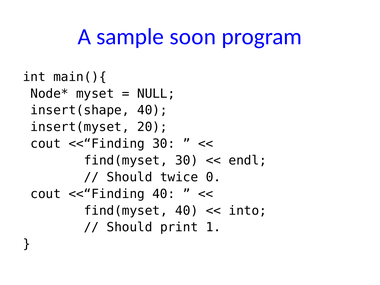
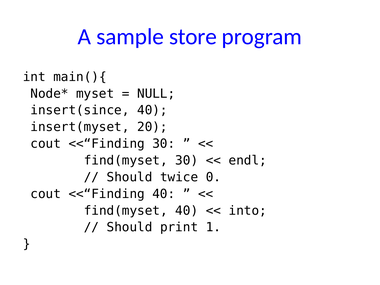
soon: soon -> store (193, 37)
insert(shape: insert(shape -> insert(since (80, 110)
